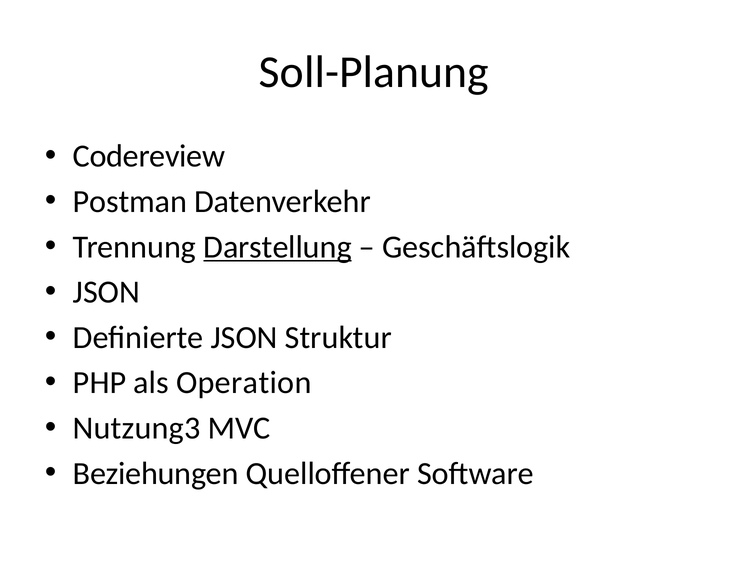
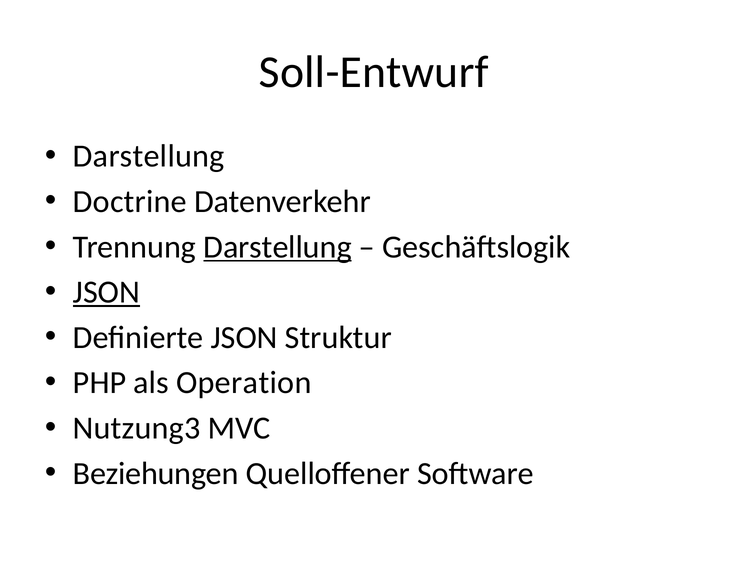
Soll-Planung: Soll-Planung -> Soll-Entwurf (374, 72)
Codereview: Codereview -> Darstellung (149, 156)
Postman: Postman -> Doctrine (130, 202)
JSON underline: none -> present (106, 292)
